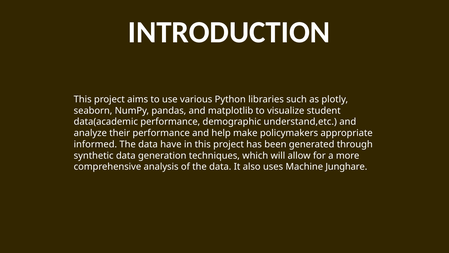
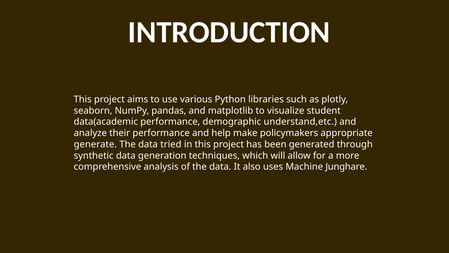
informed: informed -> generate (95, 144)
have: have -> tried (171, 144)
